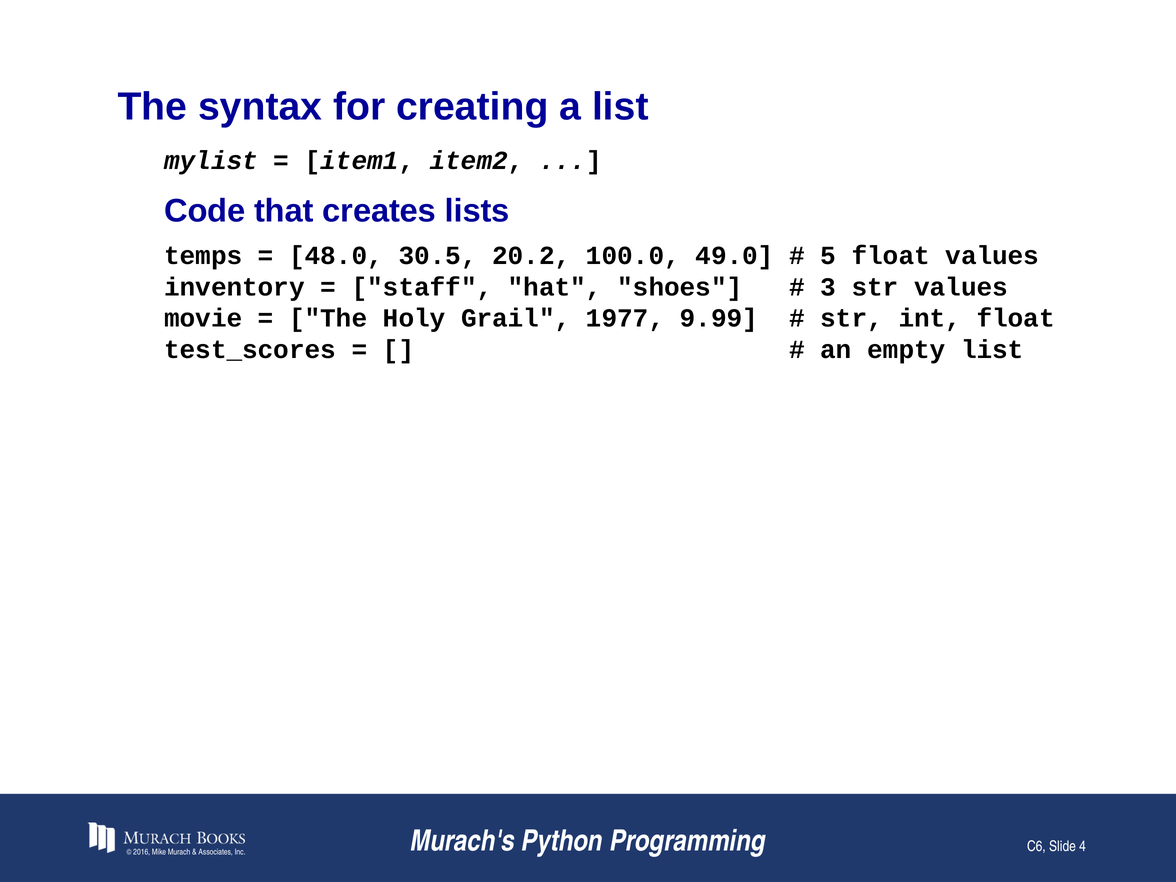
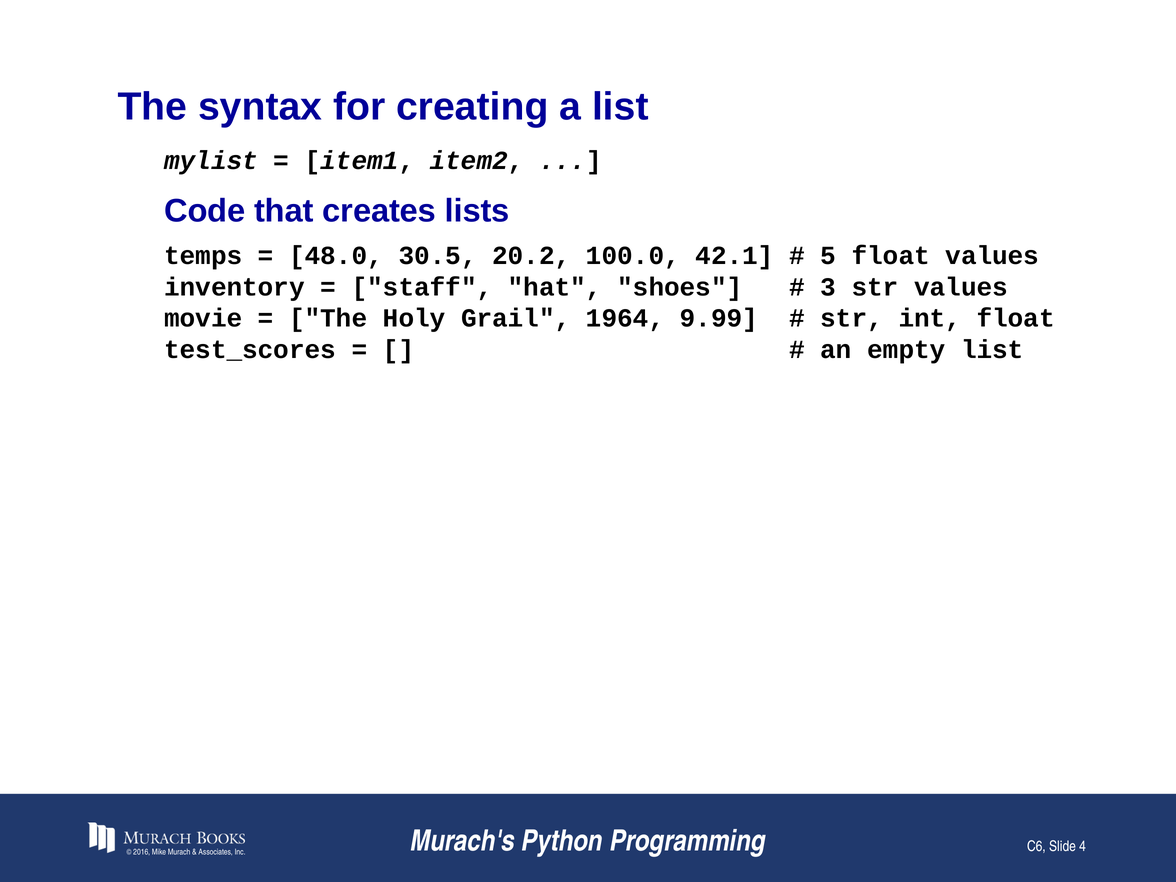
49.0: 49.0 -> 42.1 (734, 256)
1977: 1977 -> 1964 (625, 318)
